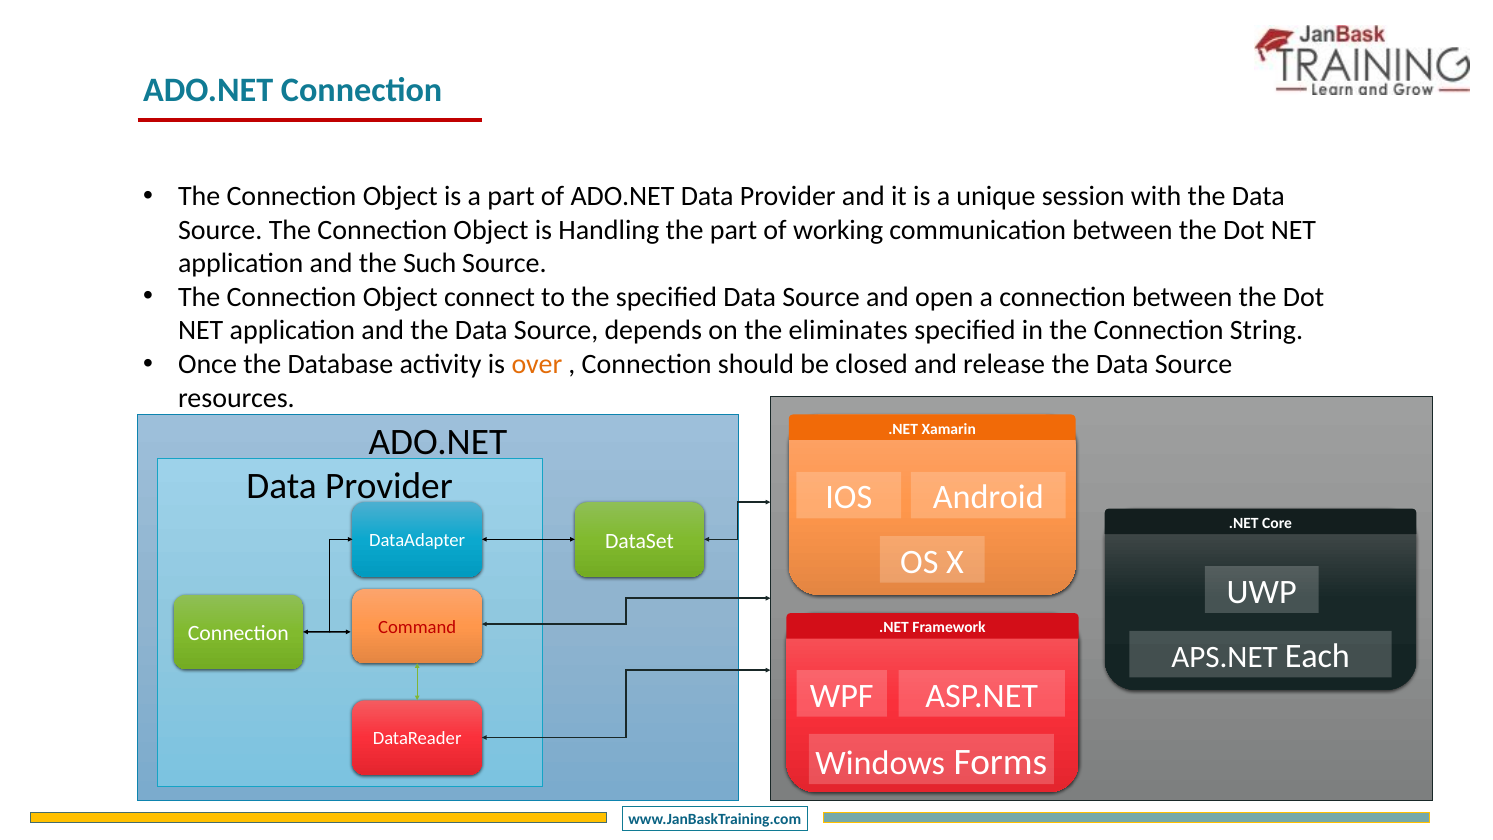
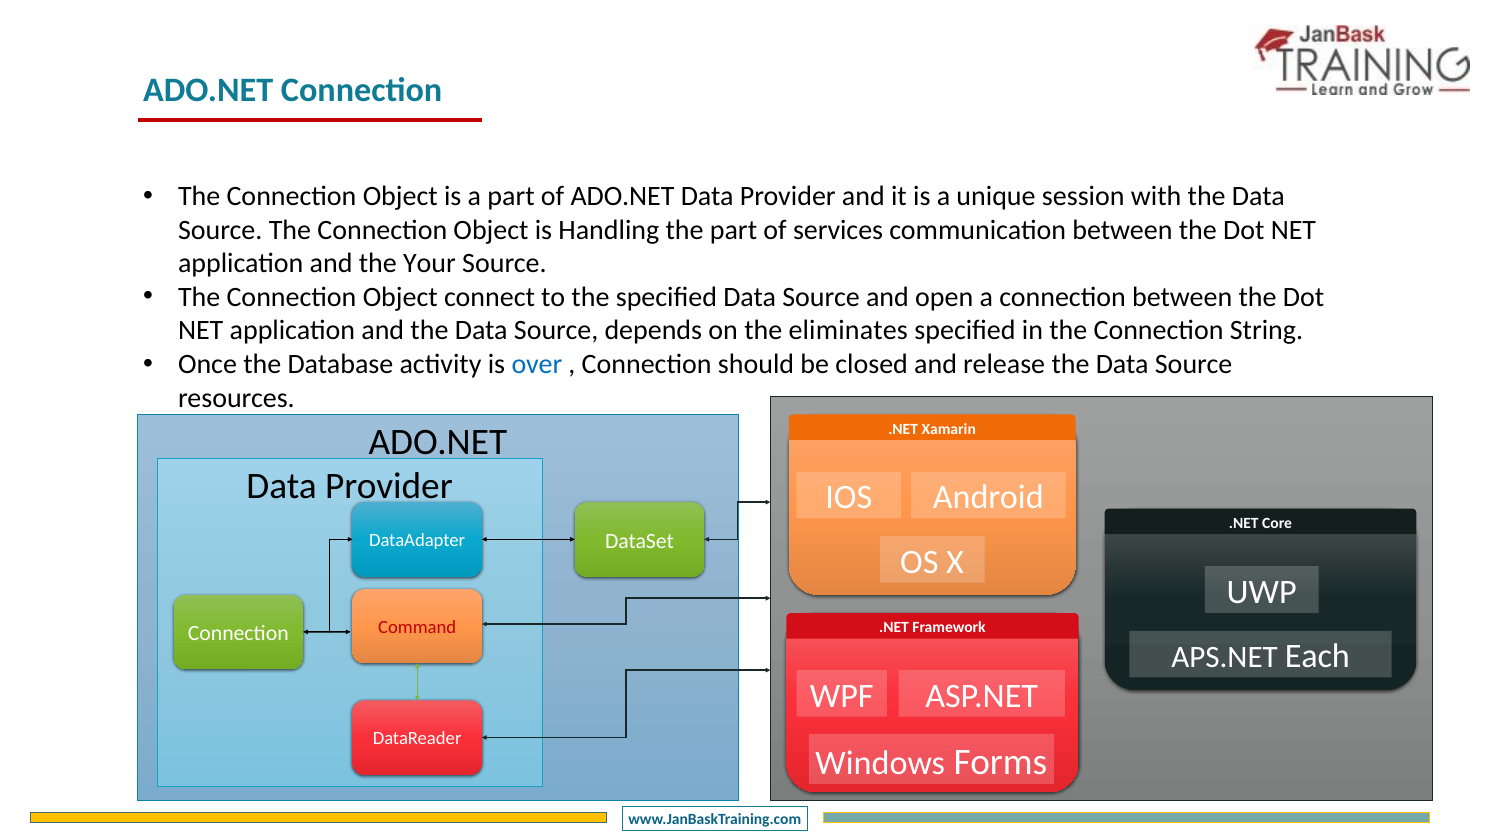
working: working -> services (838, 230)
Such: Such -> Your (429, 264)
over colour: orange -> blue (537, 364)
